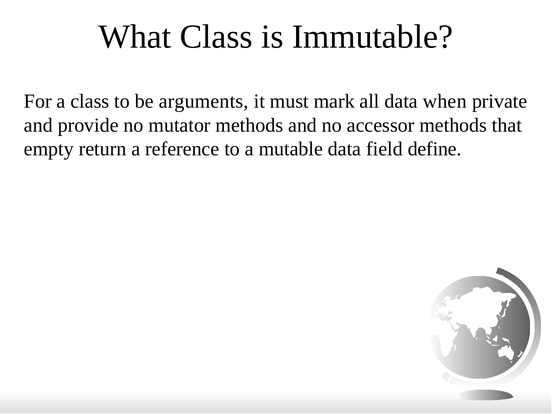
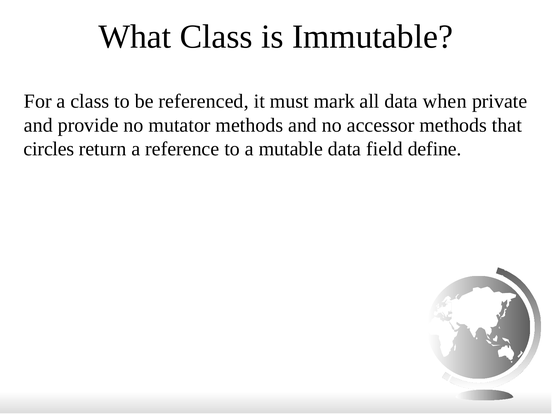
arguments: arguments -> referenced (204, 101)
empty: empty -> circles (49, 149)
